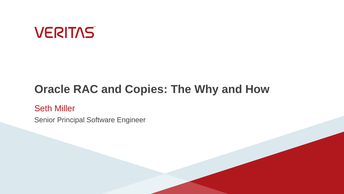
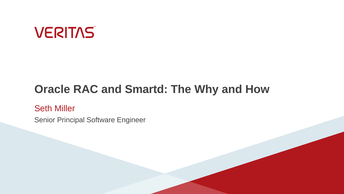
Copies: Copies -> Smartd (146, 89)
